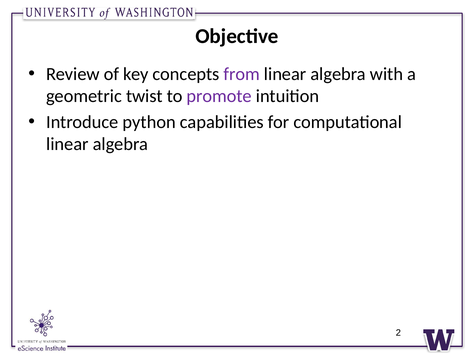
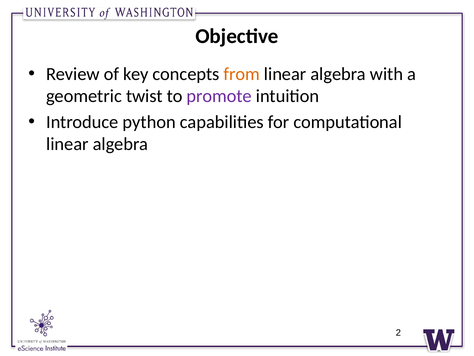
from colour: purple -> orange (242, 74)
